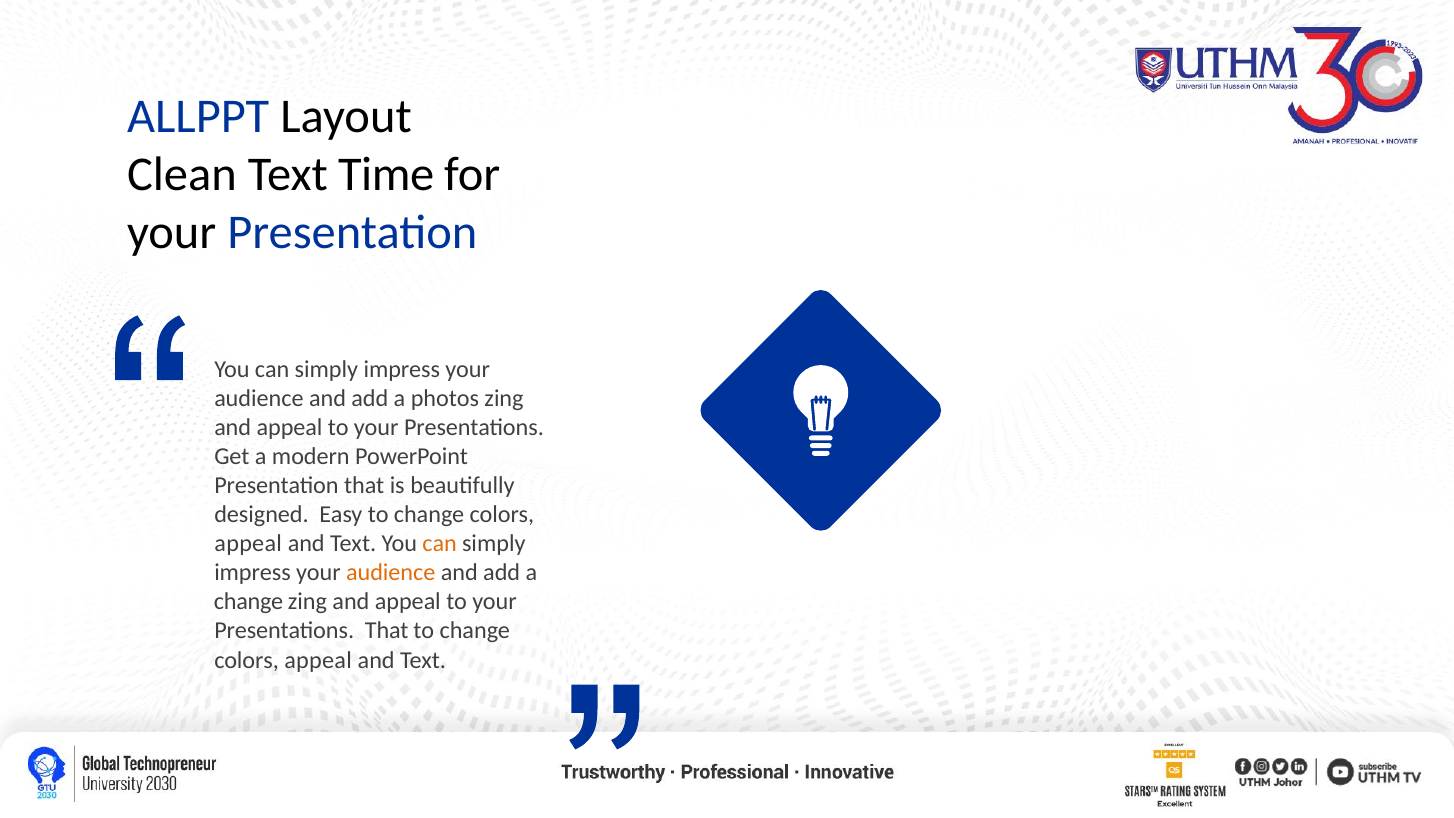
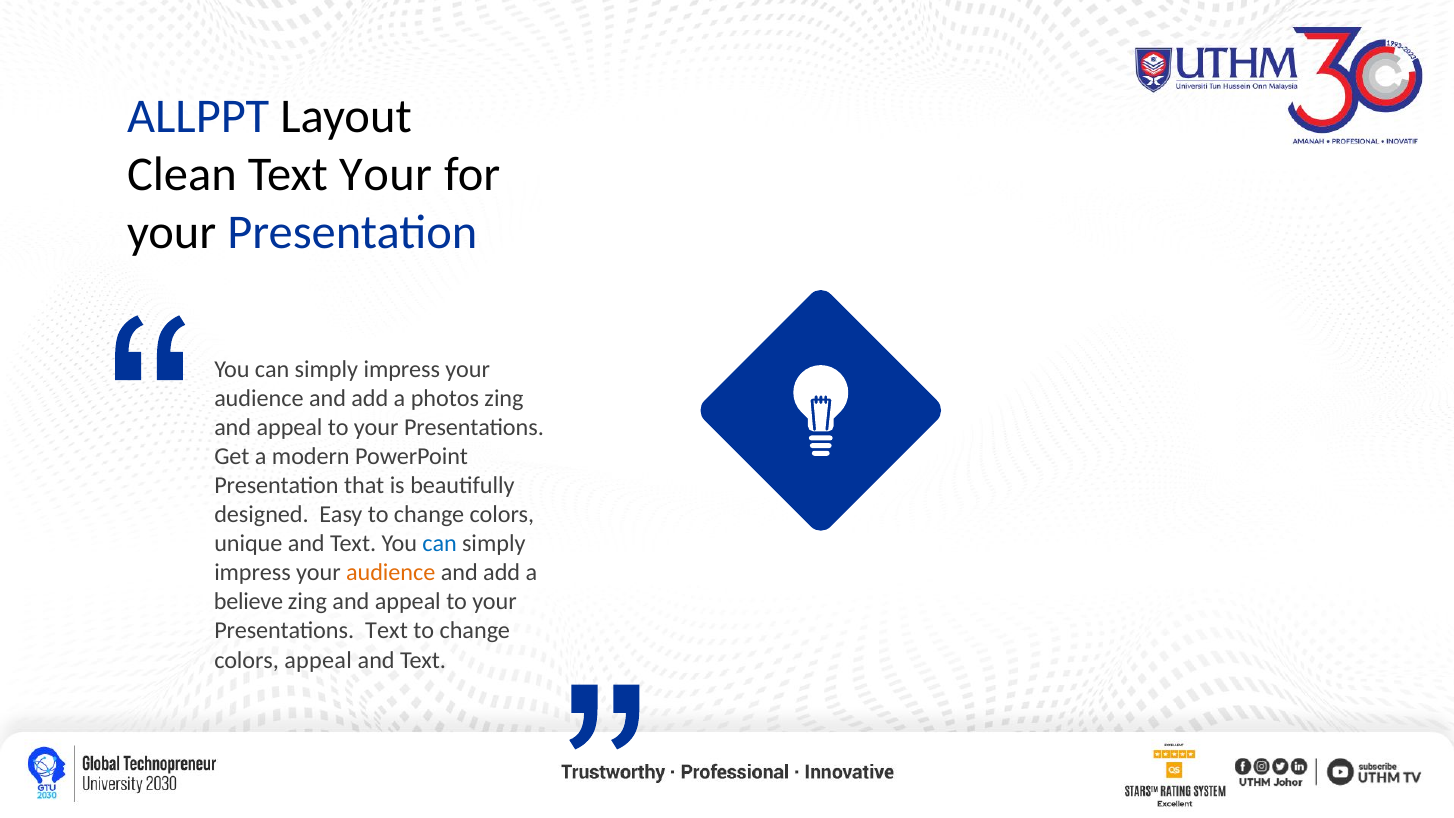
Text Time: Time -> Your (386, 175)
appeal: appeal -> unique (248, 544)
can colour: orange -> blue (440, 544)
change: change -> believe (249, 602)
Presentations That: That -> Text (387, 631)
